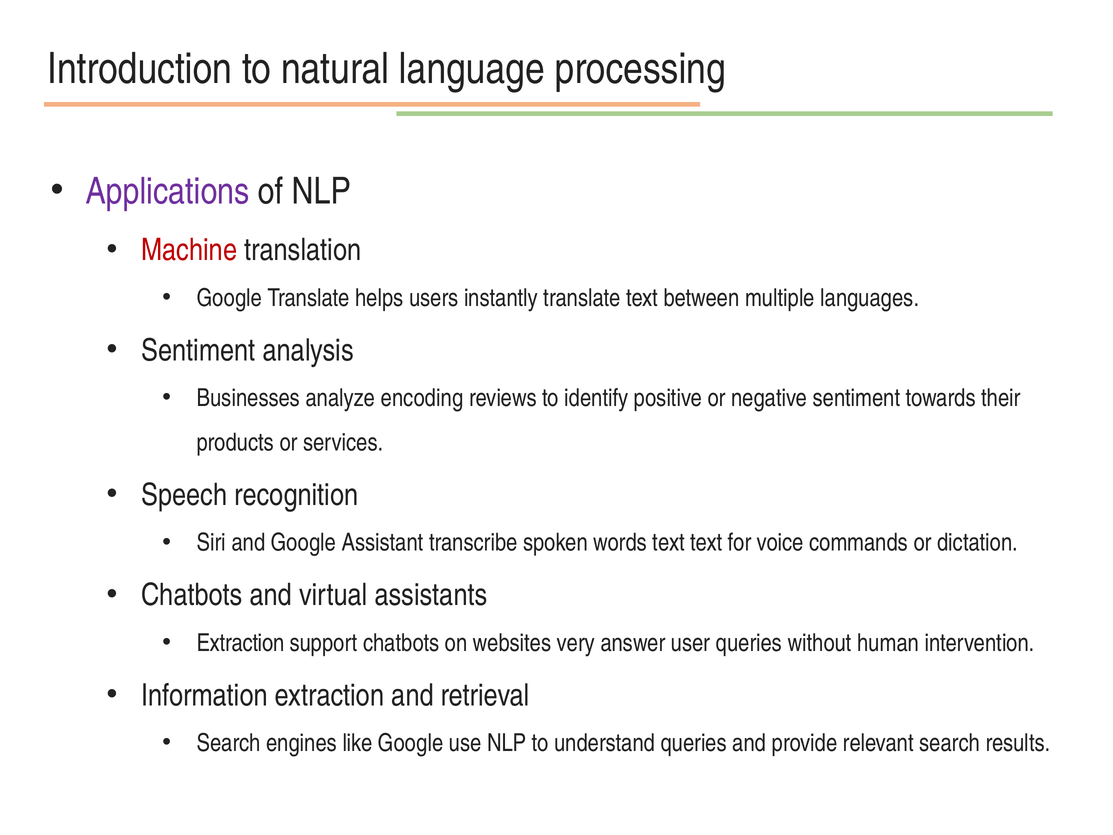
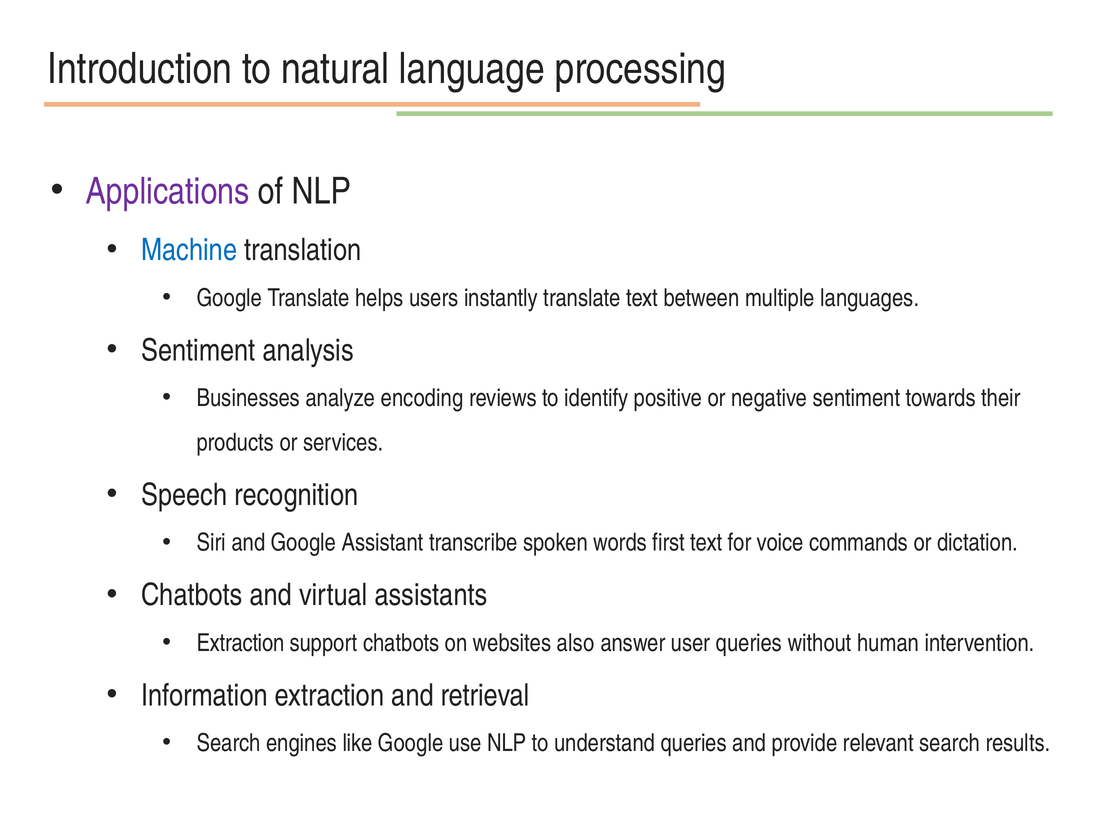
Machine colour: red -> blue (189, 250)
words text: text -> first (669, 543)
very: very -> also (576, 643)
